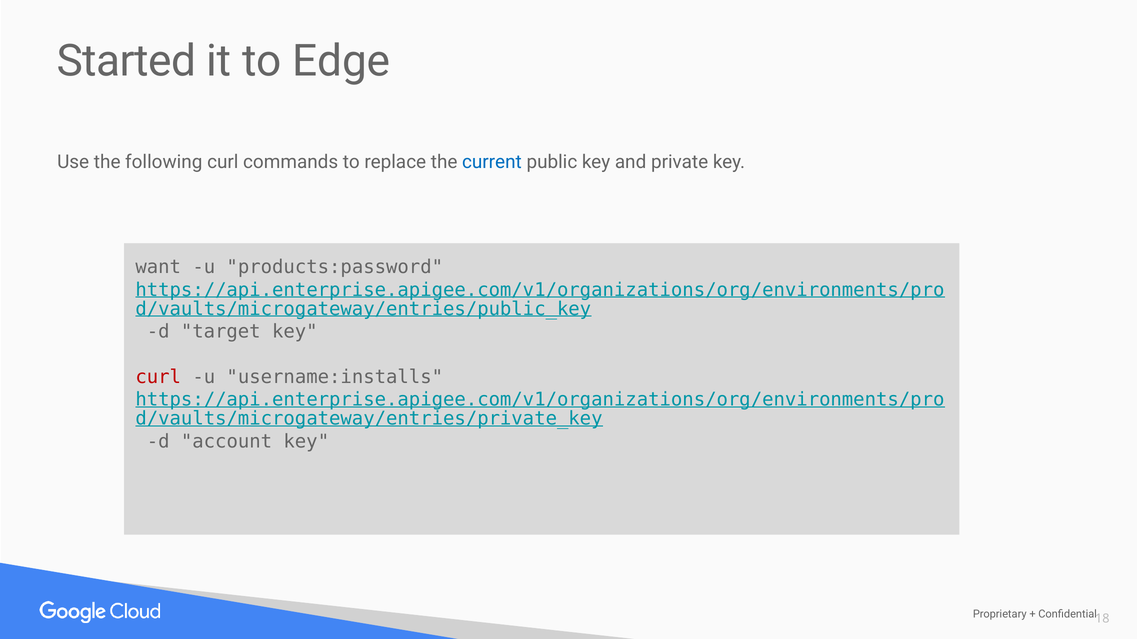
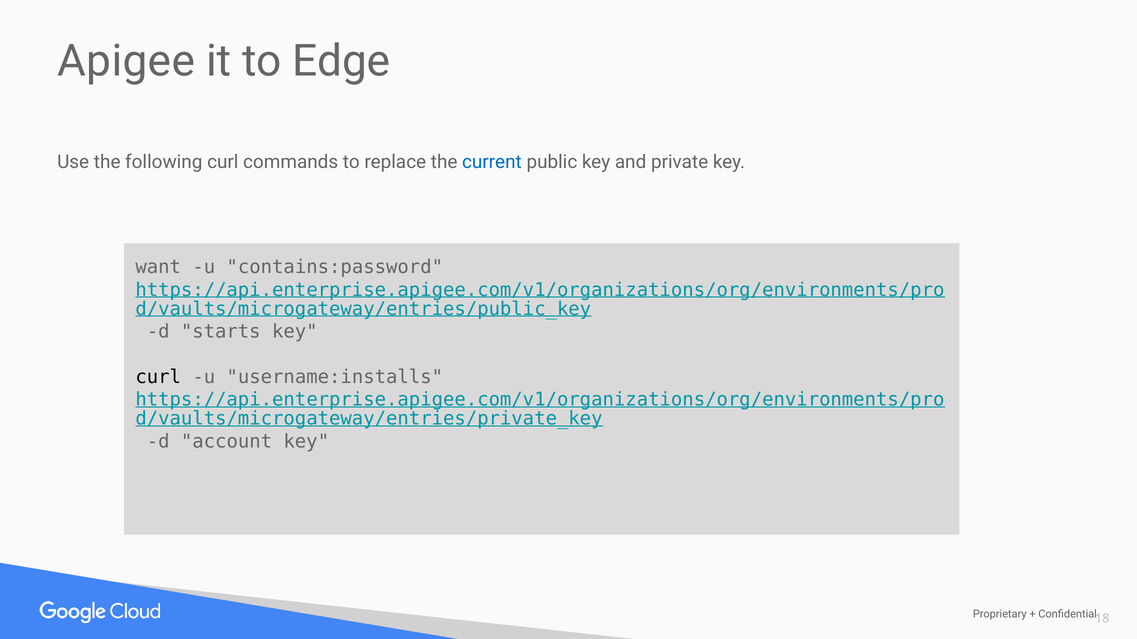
Started: Started -> Apigee (126, 61)
products:password: products:password -> contains:password (335, 267)
target: target -> starts (221, 332)
curl colour: red -> black (158, 377)
